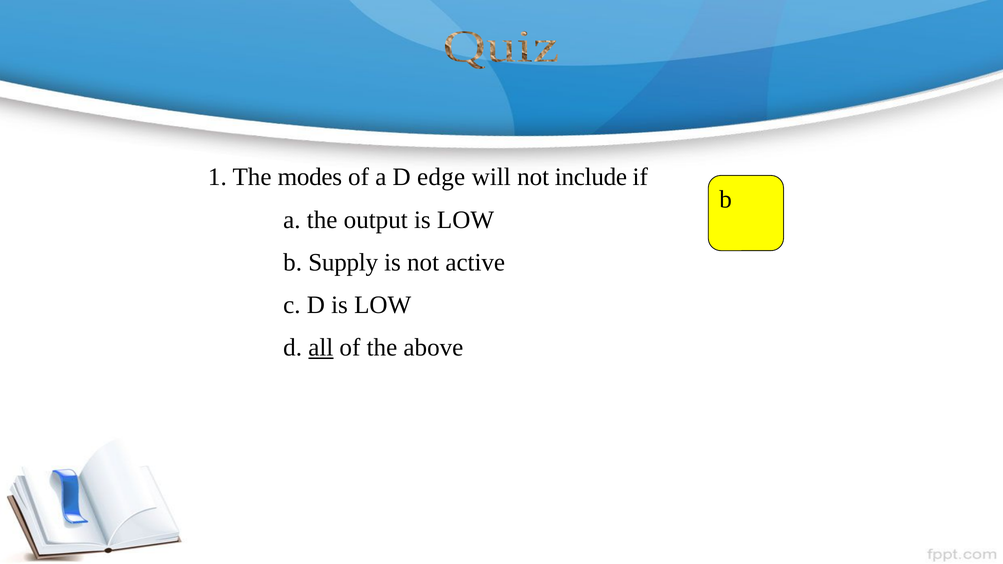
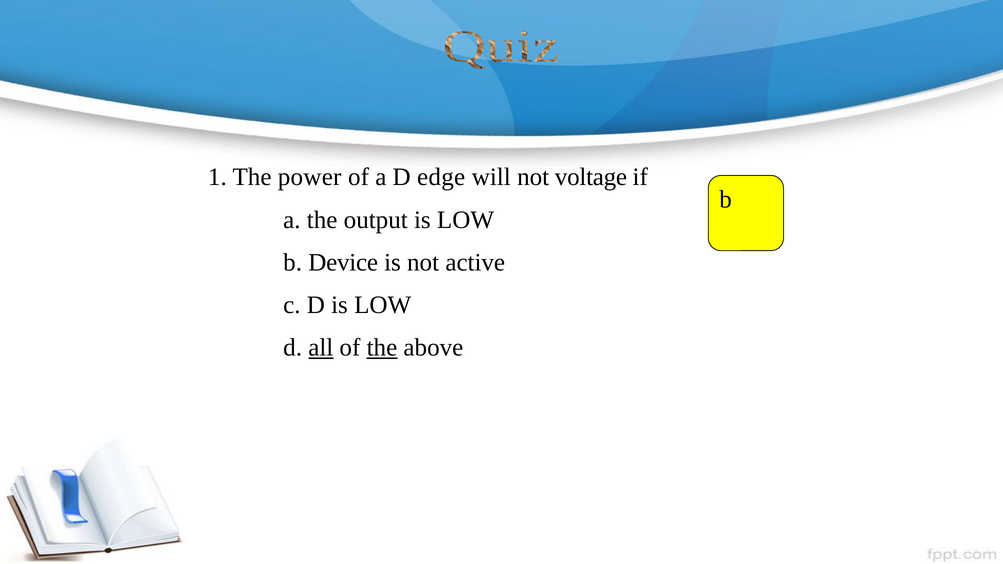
modes: modes -> power (310, 177)
include: include -> voltage (591, 177)
Supply: Supply -> Device (343, 262)
the underline: none -> present (382, 348)
